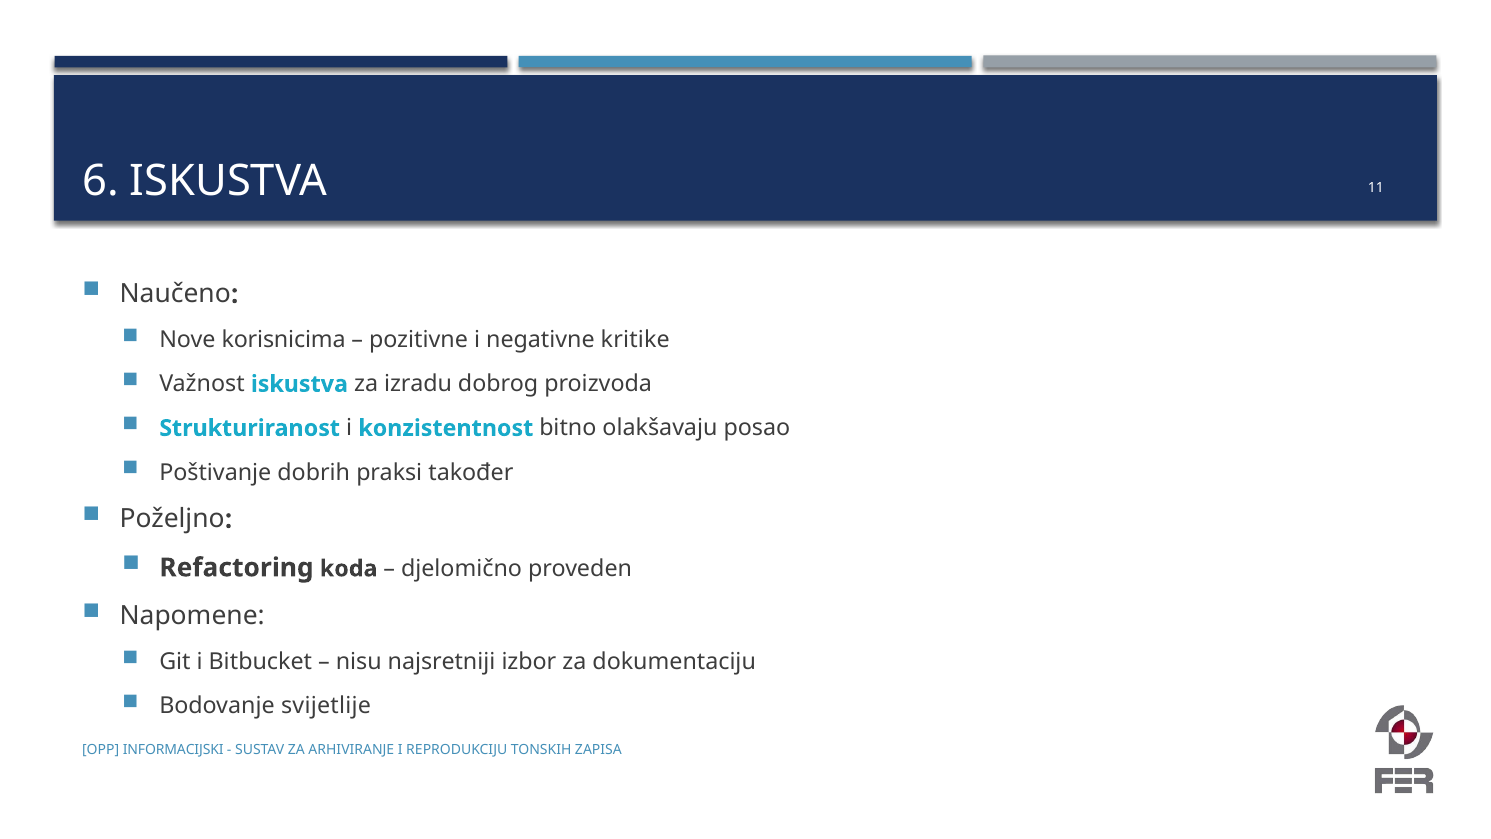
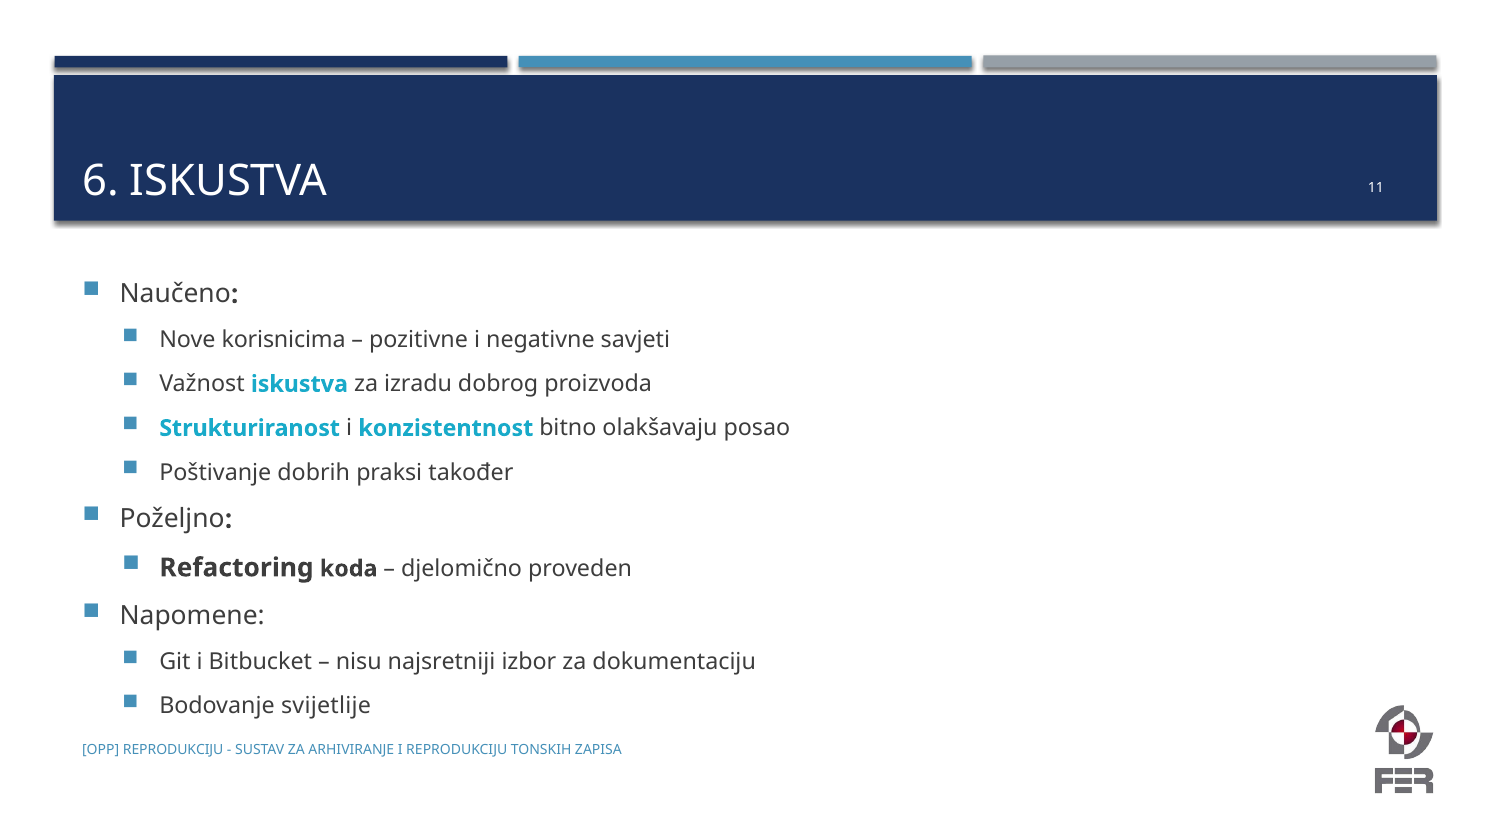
kritike: kritike -> savjeti (635, 340)
OPP INFORMACIJSKI: INFORMACIJSKI -> REPRODUKCIJU (173, 750)
